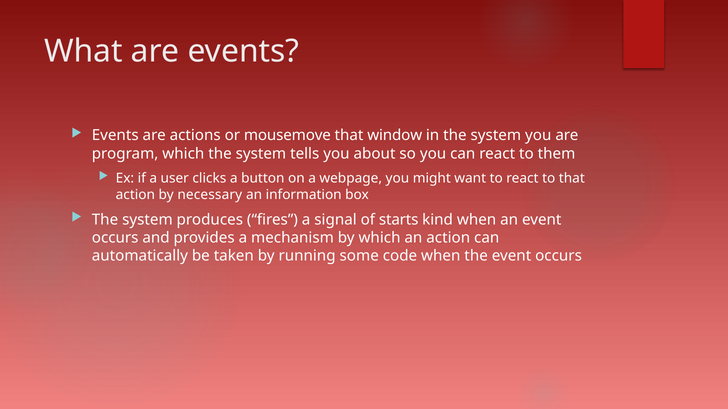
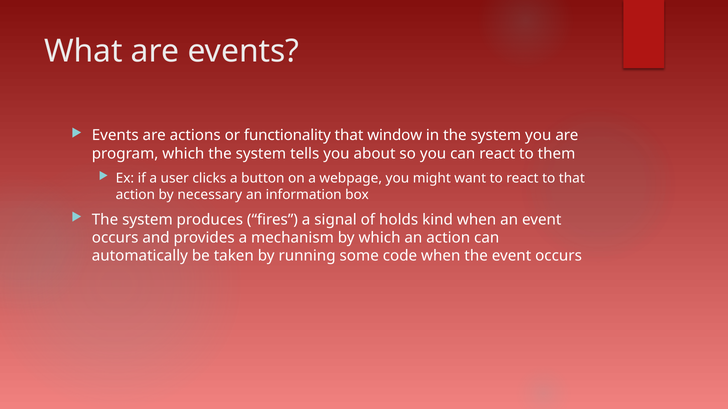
mousemove: mousemove -> functionality (287, 135)
starts: starts -> holds (399, 220)
